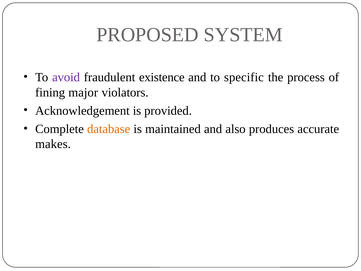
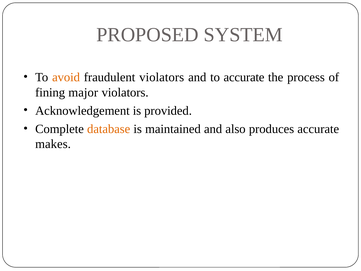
avoid colour: purple -> orange (66, 77)
fraudulent existence: existence -> violators (162, 77)
to specific: specific -> accurate (244, 77)
